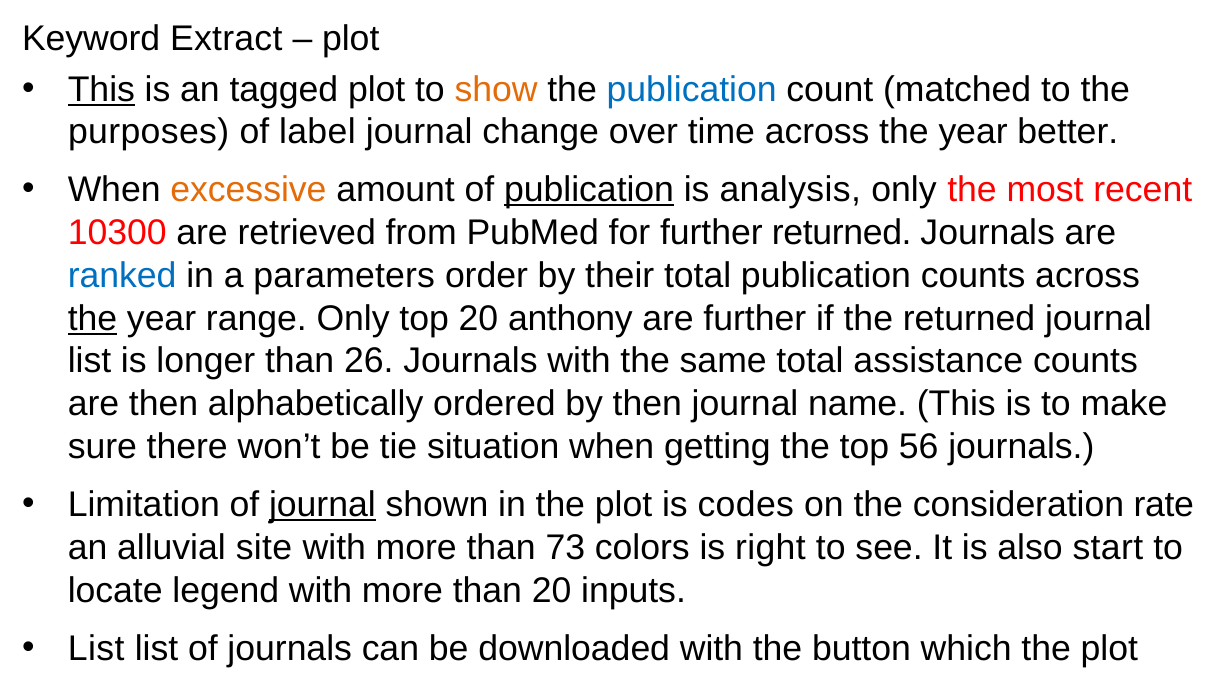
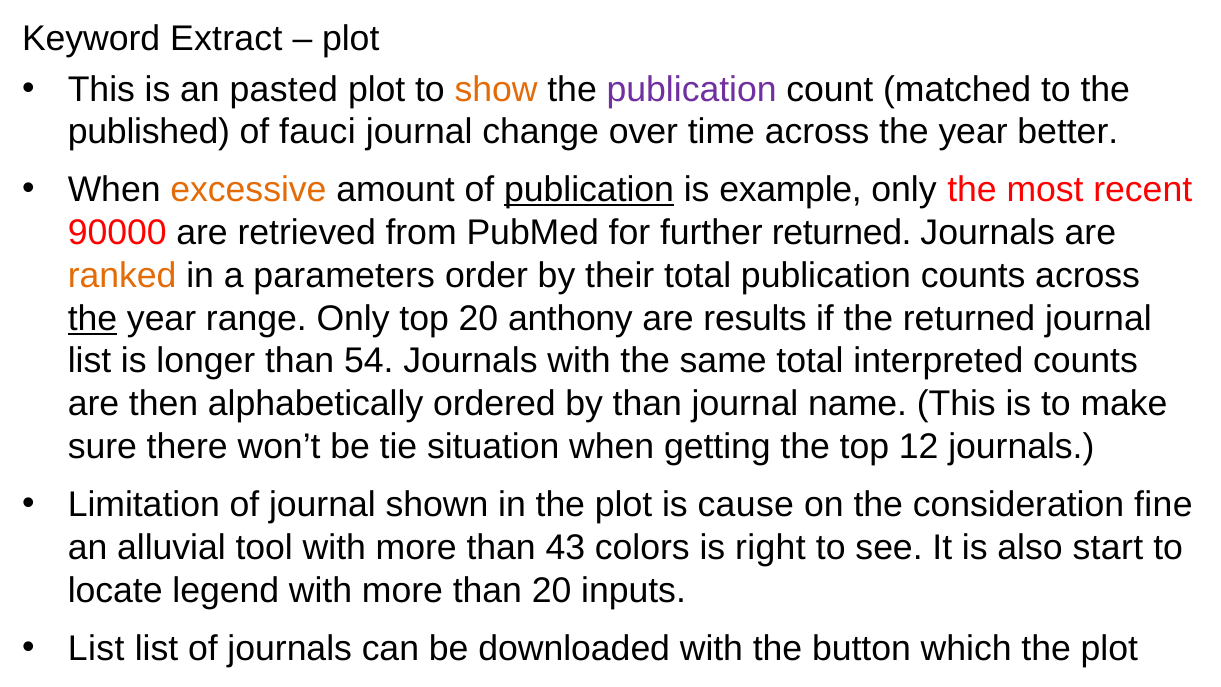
This underline: present -> none (101, 89)
tagged: tagged -> pasted (284, 89)
publication colour: blue -> purple (692, 89)
purposes: purposes -> published (149, 132)
label: label -> fauci (317, 132)
analysis: analysis -> example (791, 190)
10300: 10300 -> 90000 (117, 233)
ranked colour: blue -> orange (122, 276)
are further: further -> results (755, 318)
26: 26 -> 54 (369, 361)
assistance: assistance -> interpreted (938, 361)
by then: then -> than (647, 404)
56: 56 -> 12 (919, 447)
journal underline: present -> none (322, 505)
codes: codes -> cause (746, 505)
rate: rate -> fine (1163, 505)
site: site -> tool (264, 547)
73: 73 -> 43 (565, 547)
